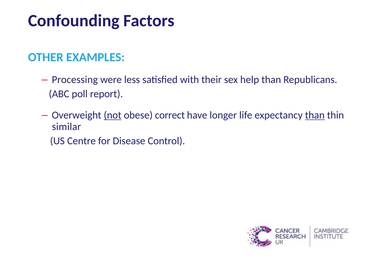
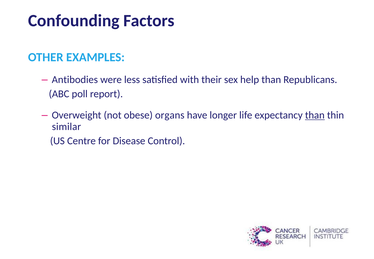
Processing: Processing -> Antibodies (75, 80)
not underline: present -> none (113, 115)
correct: correct -> organs (170, 115)
